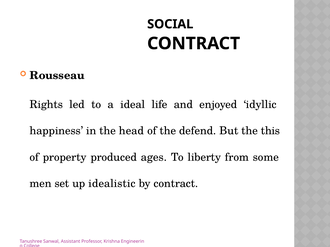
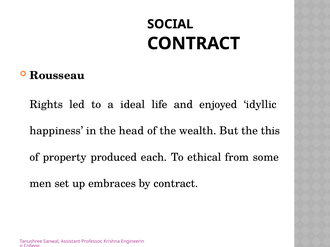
defend: defend -> wealth (198, 131)
ages: ages -> each (154, 158)
liberty: liberty -> ethical (204, 158)
idealistic: idealistic -> embraces (112, 184)
